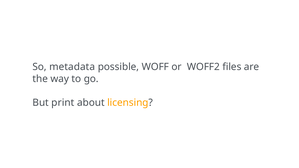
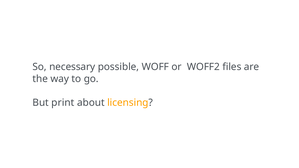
metadata: metadata -> necessary (72, 67)
